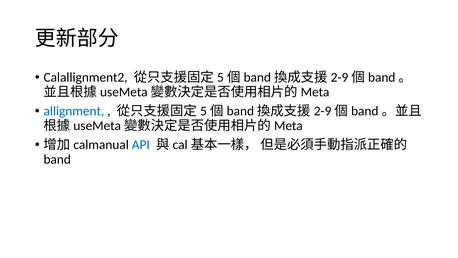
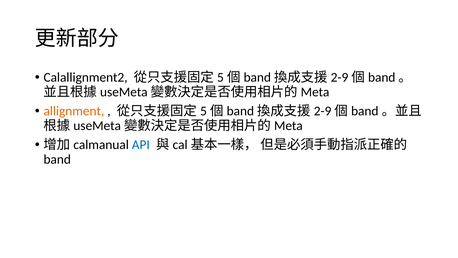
allignment colour: blue -> orange (74, 111)
